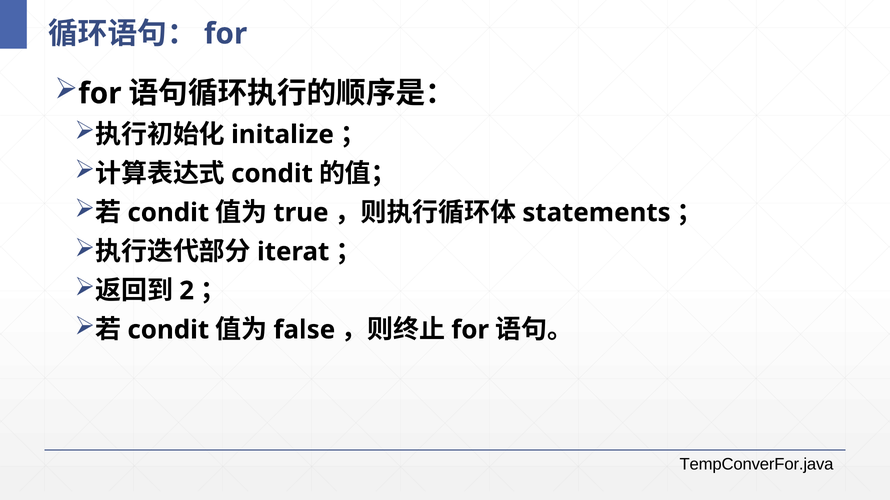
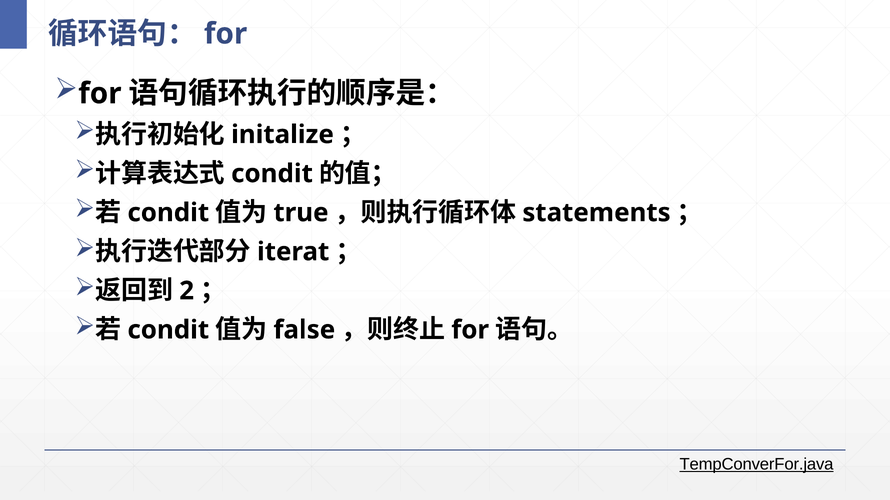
TempConverFor.java underline: none -> present (757, 465)
